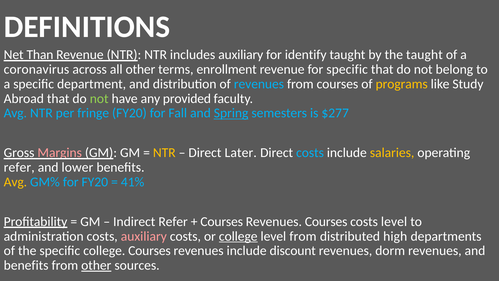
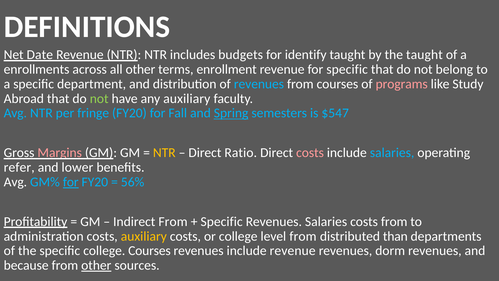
Than: Than -> Date (40, 55)
includes auxiliary: auxiliary -> budgets (241, 55)
coronavirus: coronavirus -> enrollments (37, 69)
programs colour: yellow -> pink (402, 84)
any provided: provided -> auxiliary (187, 98)
$277: $277 -> $547 (335, 113)
Later: Later -> Ratio (241, 153)
costs colour: light blue -> pink (310, 153)
salaries colour: yellow -> light blue (392, 153)
Avg colour: yellow -> white (15, 182)
for underline: none -> present (71, 182)
41%: 41% -> 56% (133, 182)
Indirect Refer: Refer -> From (173, 221)
Courses: Courses -> Specific (222, 221)
Revenues Courses: Courses -> Salaries (326, 221)
costs level: level -> from (394, 221)
auxiliary colour: pink -> yellow (144, 236)
college underline: present -> none (238, 236)
high: high -> than (395, 236)
include discount: discount -> revenue (293, 251)
benefits: benefits -> because (26, 265)
